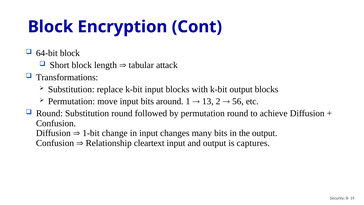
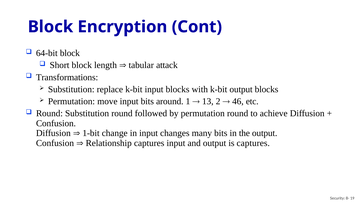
56: 56 -> 46 (238, 101)
Relationship cleartext: cleartext -> captures (149, 143)
